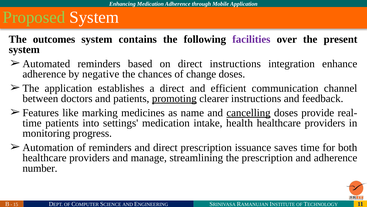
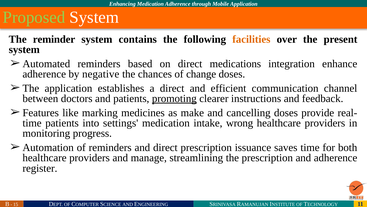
outcomes: outcomes -> reminder (54, 39)
facilities colour: purple -> orange (251, 39)
direct instructions: instructions -> medications (235, 64)
name: name -> make (192, 112)
cancelling underline: present -> none (248, 112)
health: health -> wrong (240, 123)
number: number -> register (40, 168)
